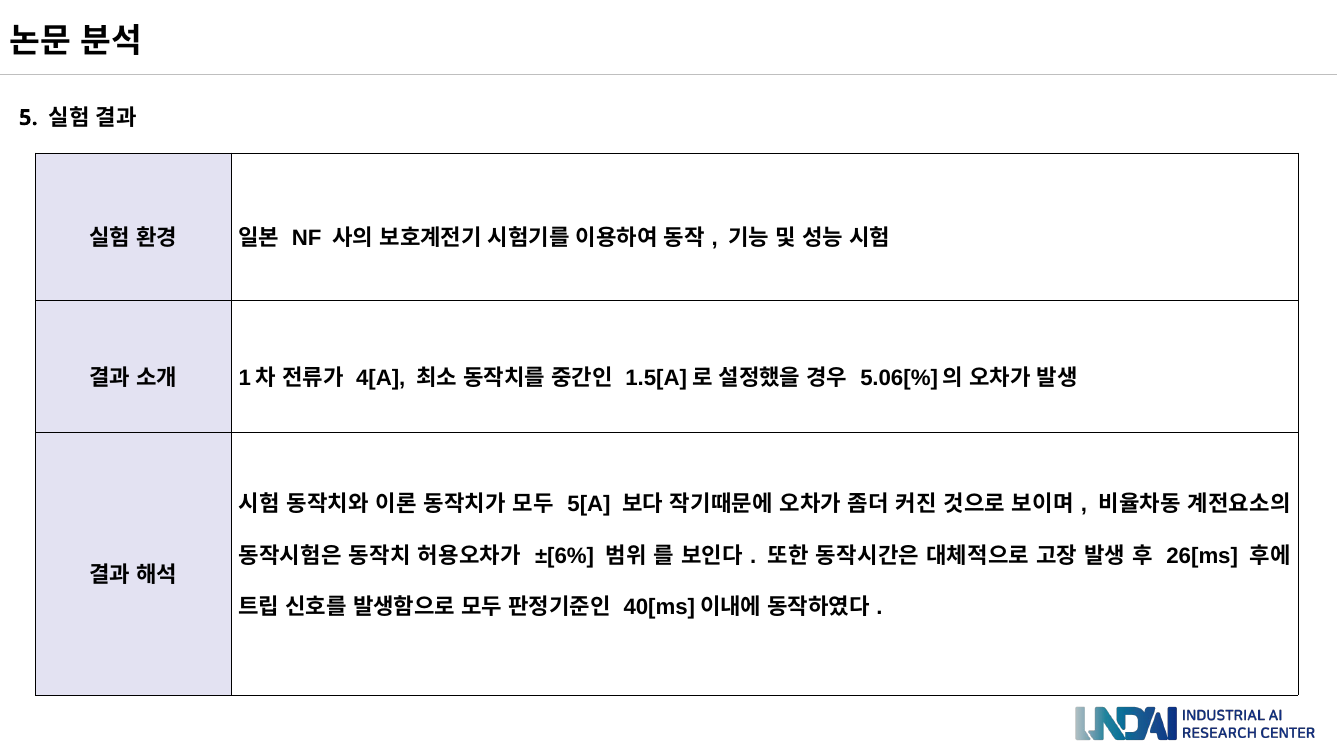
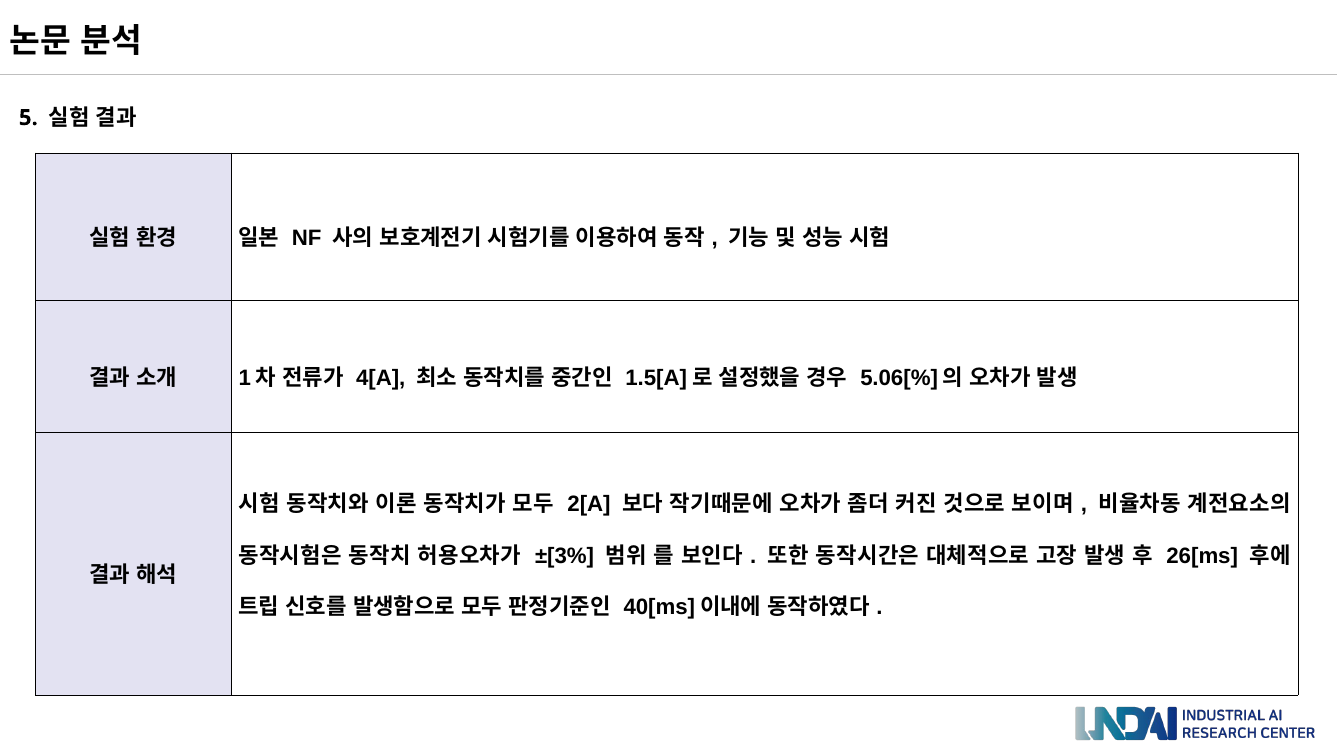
5[A: 5[A -> 2[A (589, 504)
±[6%: ±[6% -> ±[3% (565, 556)
